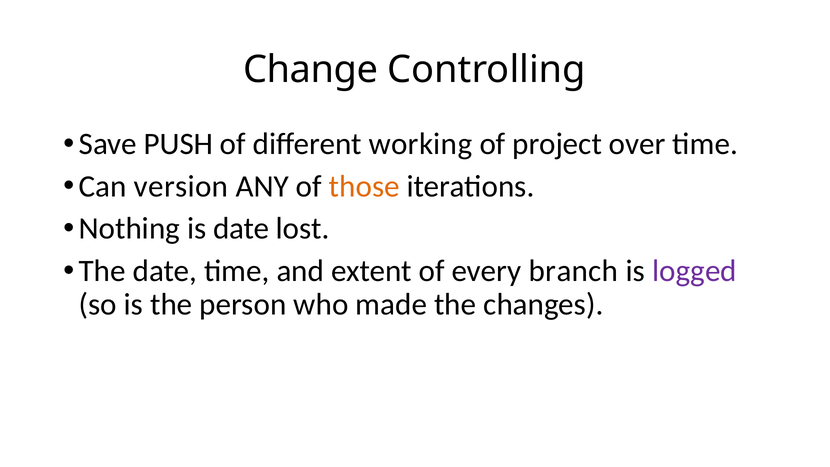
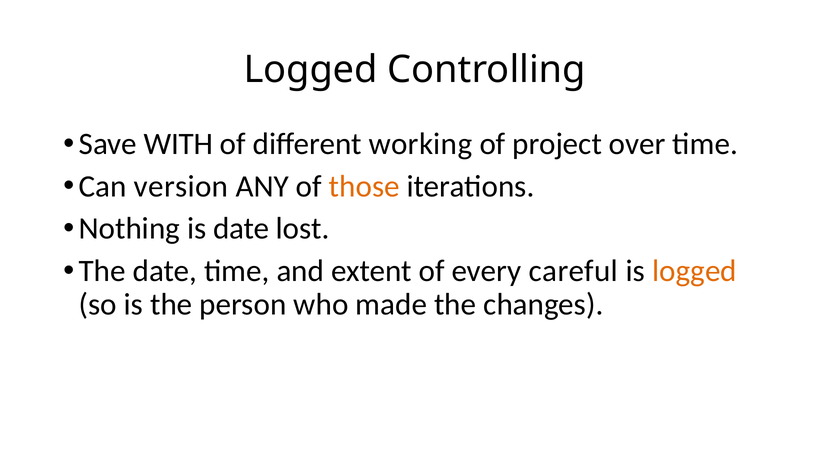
Change: Change -> Logged (311, 70)
PUSH: PUSH -> WITH (178, 144)
branch: branch -> careful (573, 271)
logged colour: purple -> orange (695, 271)
